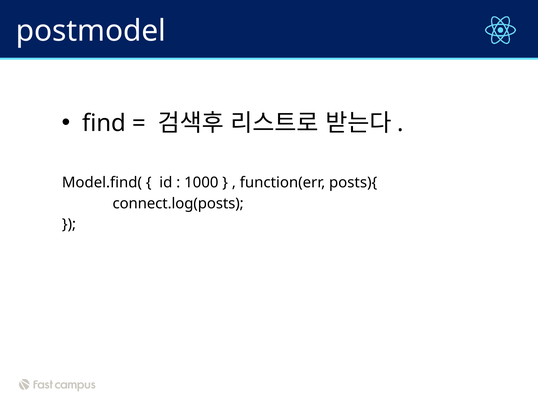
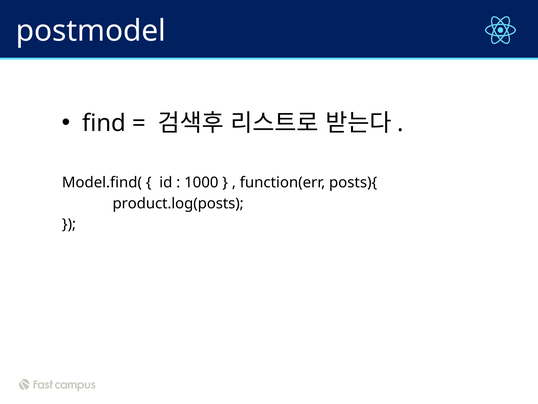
connect.log(posts: connect.log(posts -> product.log(posts (178, 203)
